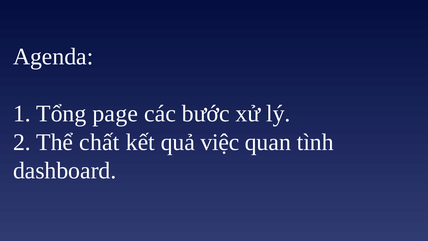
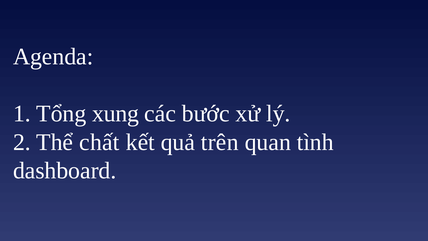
page: page -> xung (115, 114)
việc: việc -> trên (220, 142)
